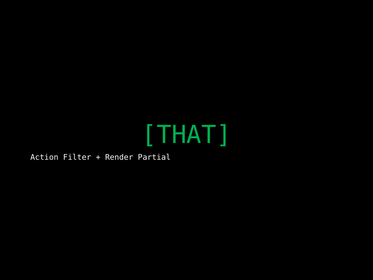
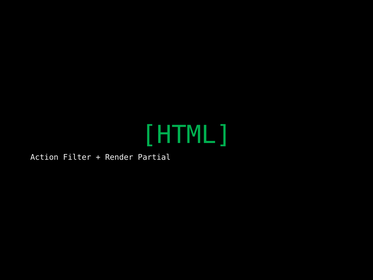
THAT: THAT -> HTML (186, 135)
